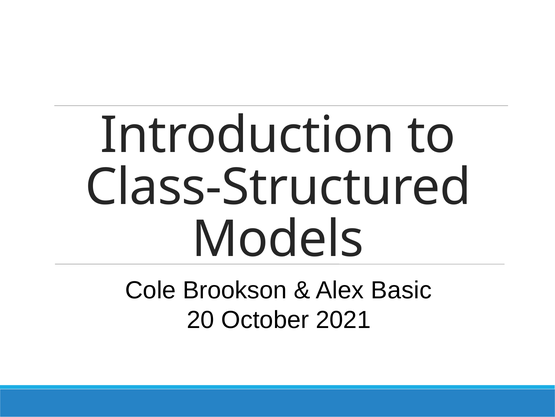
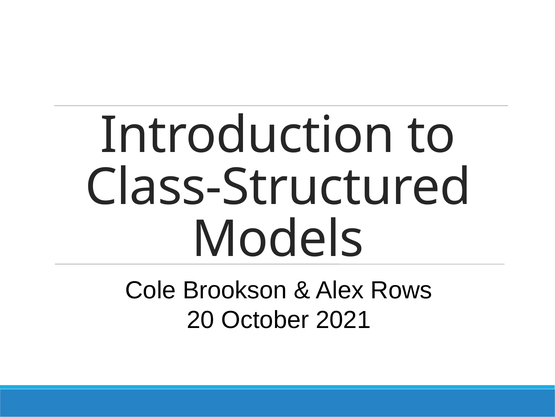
Basic: Basic -> Rows (401, 290)
